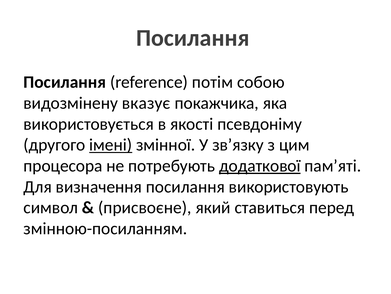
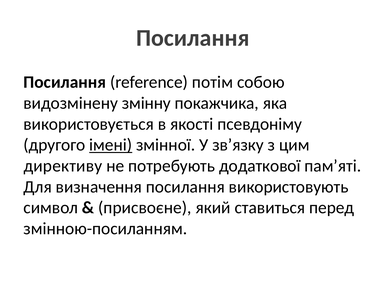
вказує: вказує -> змінну (146, 103)
процесора: процесора -> директиву (63, 165)
додаткової underline: present -> none (260, 165)
